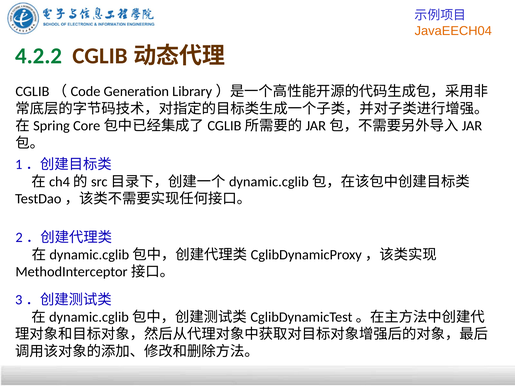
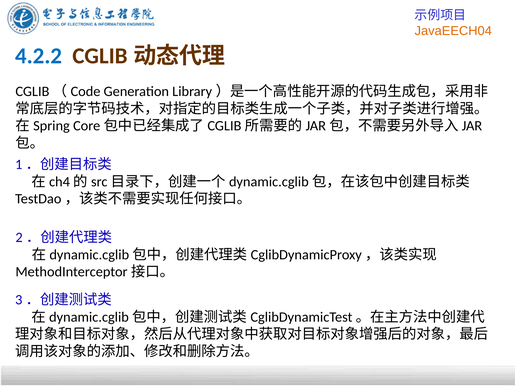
4.2.2 colour: green -> blue (39, 56)
